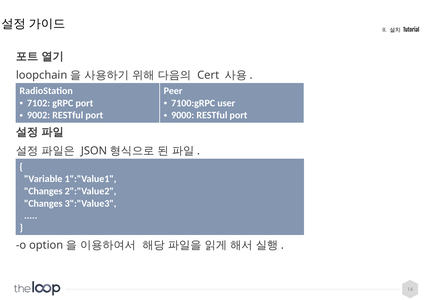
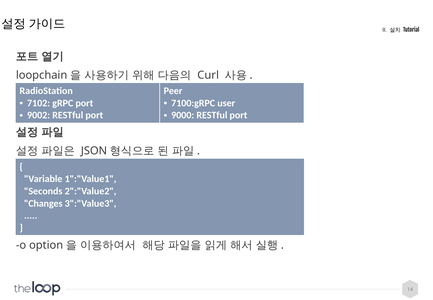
Cert: Cert -> Curl (208, 75)
Changes: Changes -> Seconds (43, 191)
